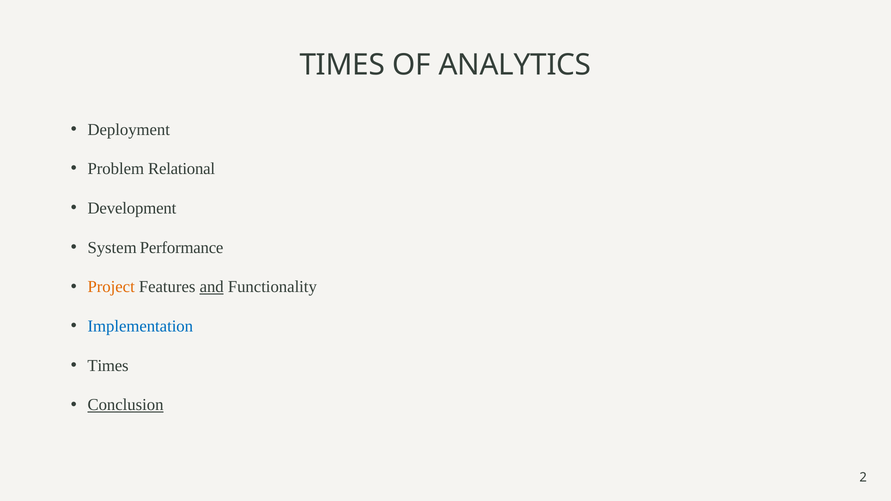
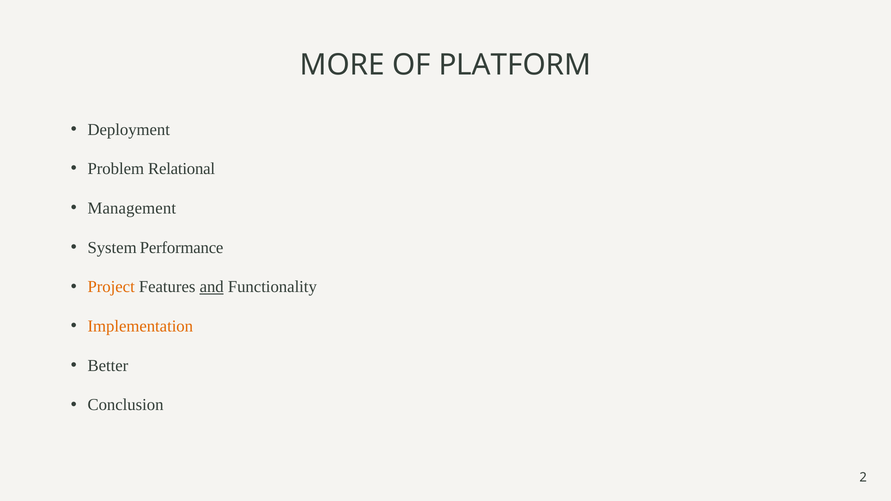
TIMES: TIMES -> MORE (342, 65)
ANALYTICS: ANALYTICS -> PLATFORM (515, 65)
Development: Development -> Management (132, 208)
Implementation colour: blue -> orange (140, 326)
Times: Times -> Better (108, 366)
Conclusion underline: present -> none (126, 405)
